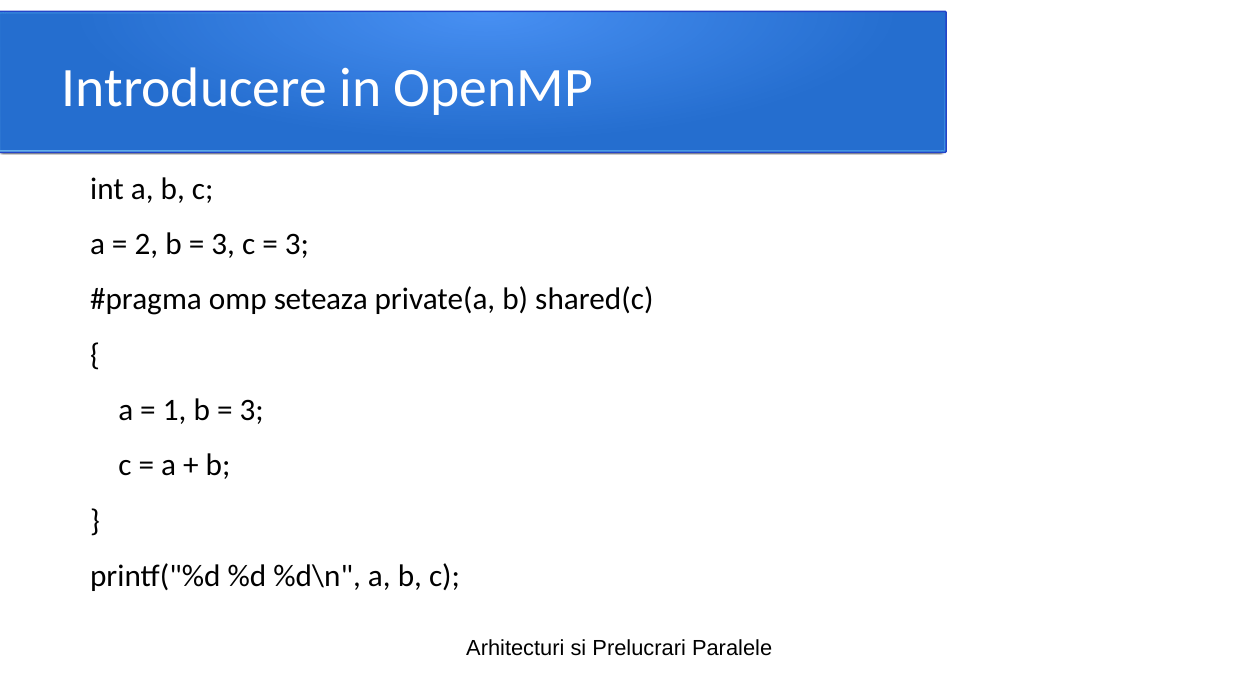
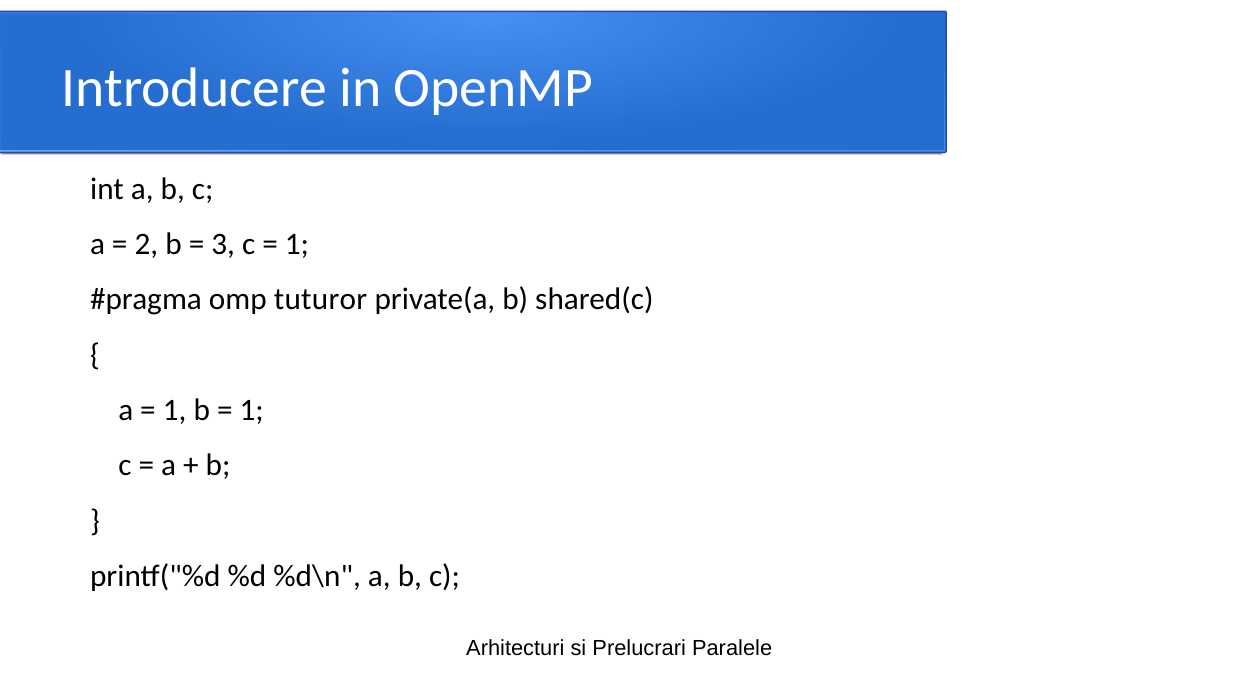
3: 3 -> 1 (297, 244)
seteaza: seteaza -> tuturor (321, 300)
3: 3 -> 1 (252, 411)
